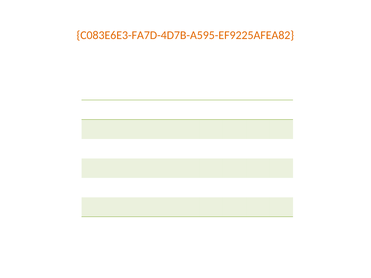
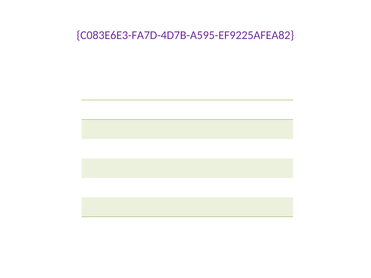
C083E6E3-FA7D-4D7B-A595-EF9225AFEA82 colour: orange -> purple (185, 35)
